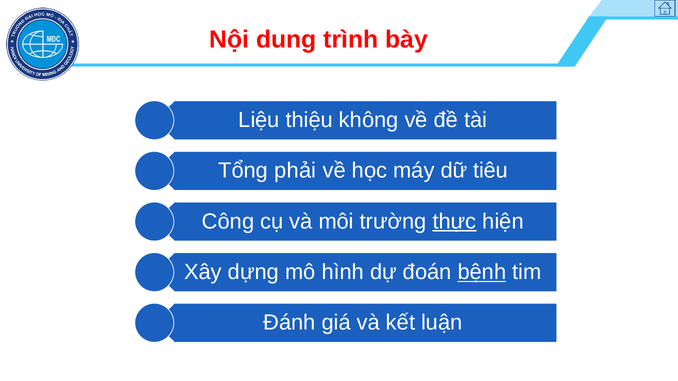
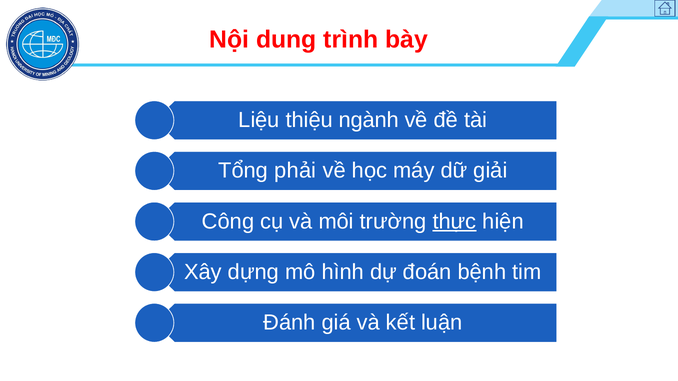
không: không -> ngành (369, 120)
tiêu: tiêu -> giải (490, 171)
bệnh underline: present -> none (482, 272)
